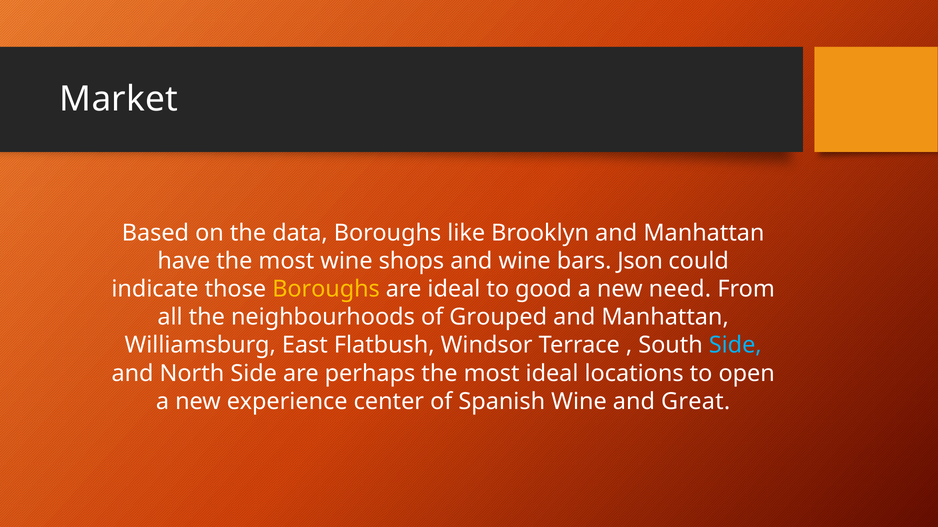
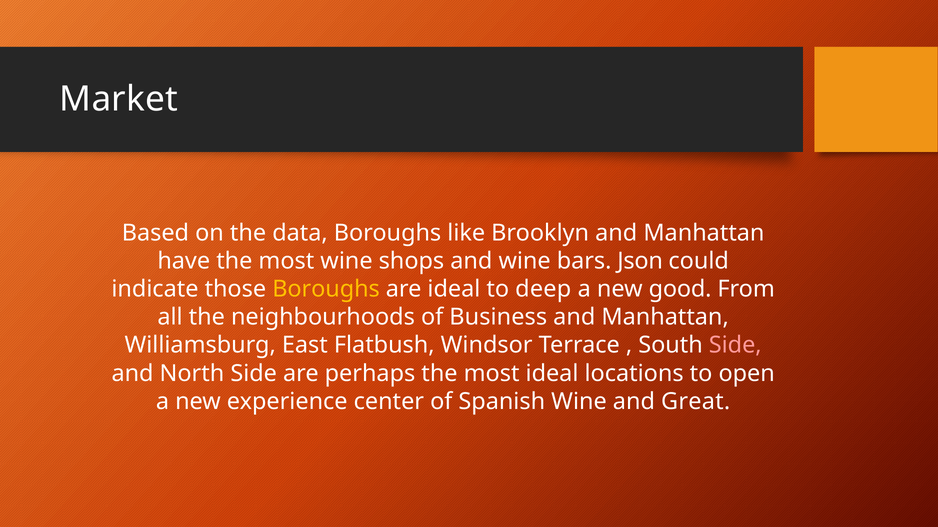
good: good -> deep (543, 289)
need: need -> good (680, 289)
Grouped: Grouped -> Business (498, 318)
Side colour: light blue -> pink (735, 346)
